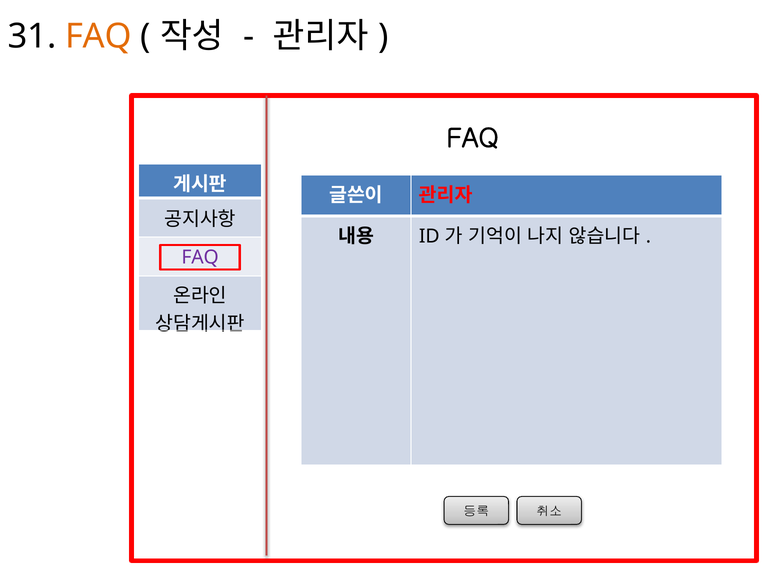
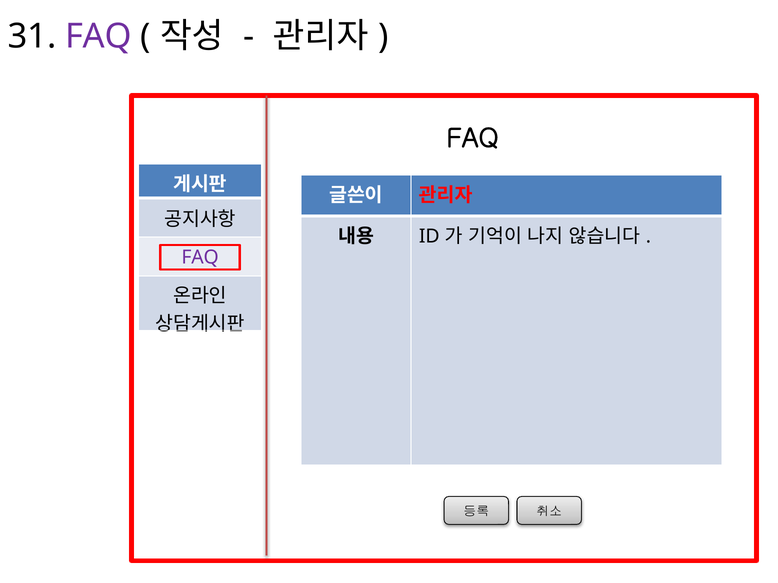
FAQ colour: orange -> purple (99, 36)
